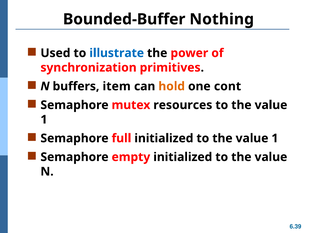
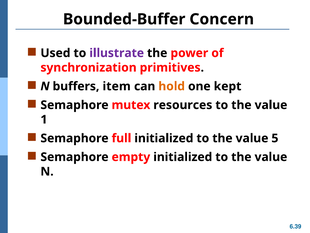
Nothing: Nothing -> Concern (222, 19)
illustrate colour: blue -> purple (117, 53)
cont: cont -> kept (228, 86)
1: 1 -> 5 (275, 138)
